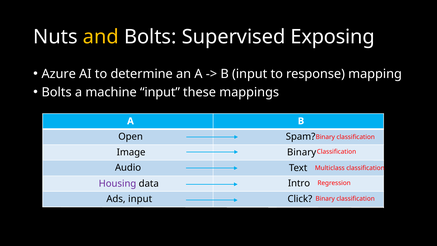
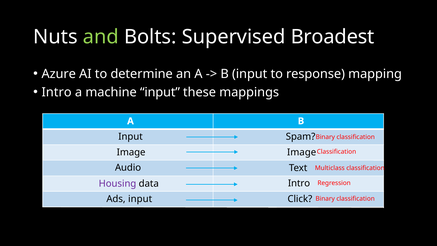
and colour: yellow -> light green (101, 37)
Exposing: Exposing -> Broadest (333, 37)
Bolts: Bolts -> Intro (57, 92)
Open: Open -> Input (131, 137)
Image Binary: Binary -> Image (302, 152)
